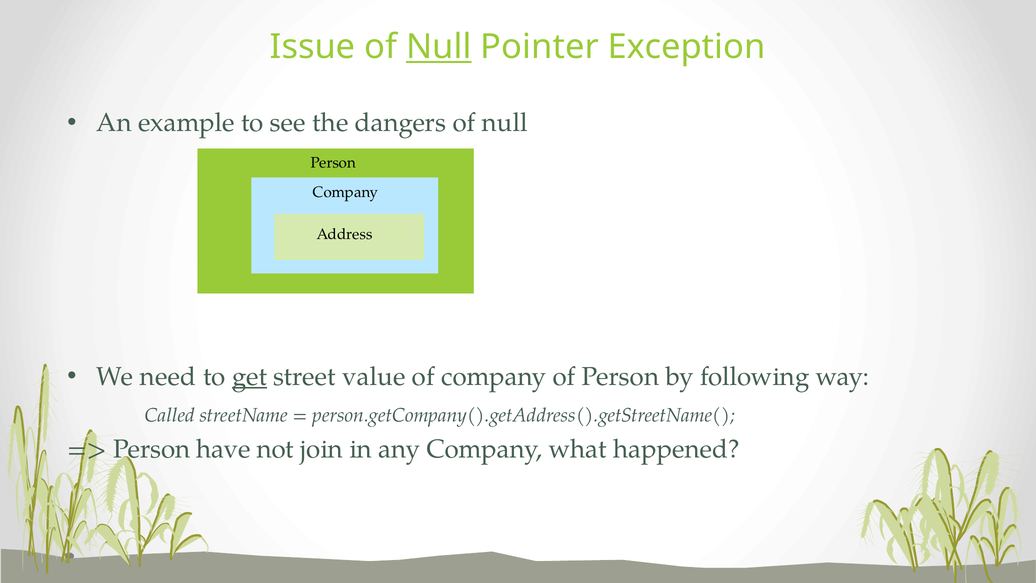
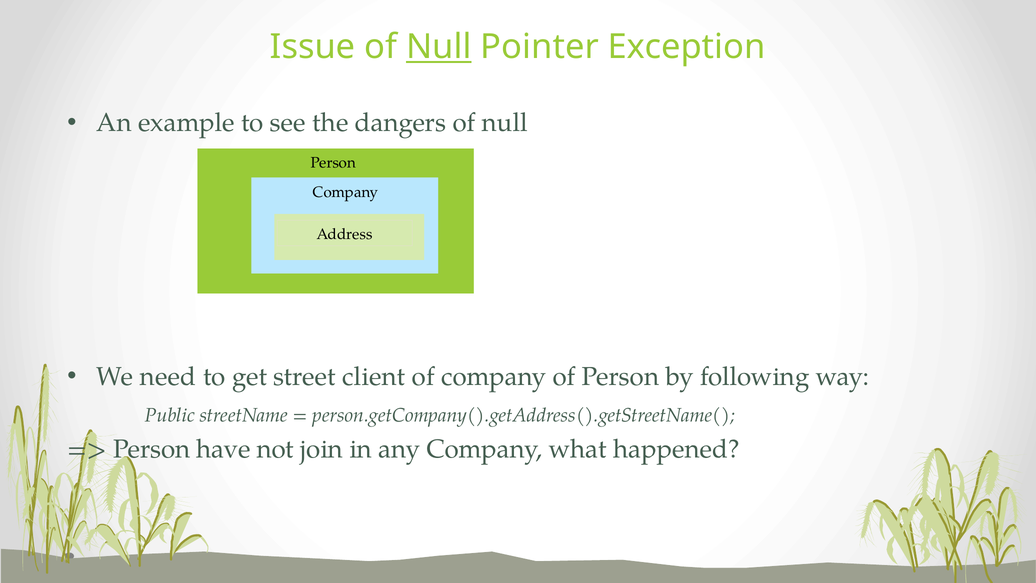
get underline: present -> none (249, 377)
value: value -> client (374, 377)
Called: Called -> Public (170, 415)
